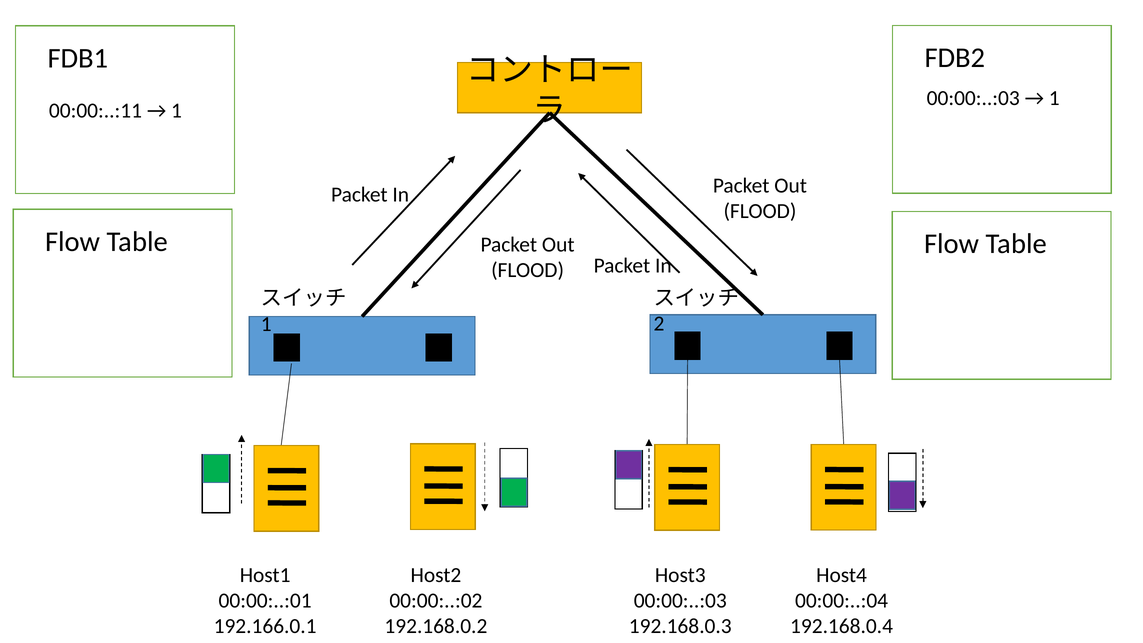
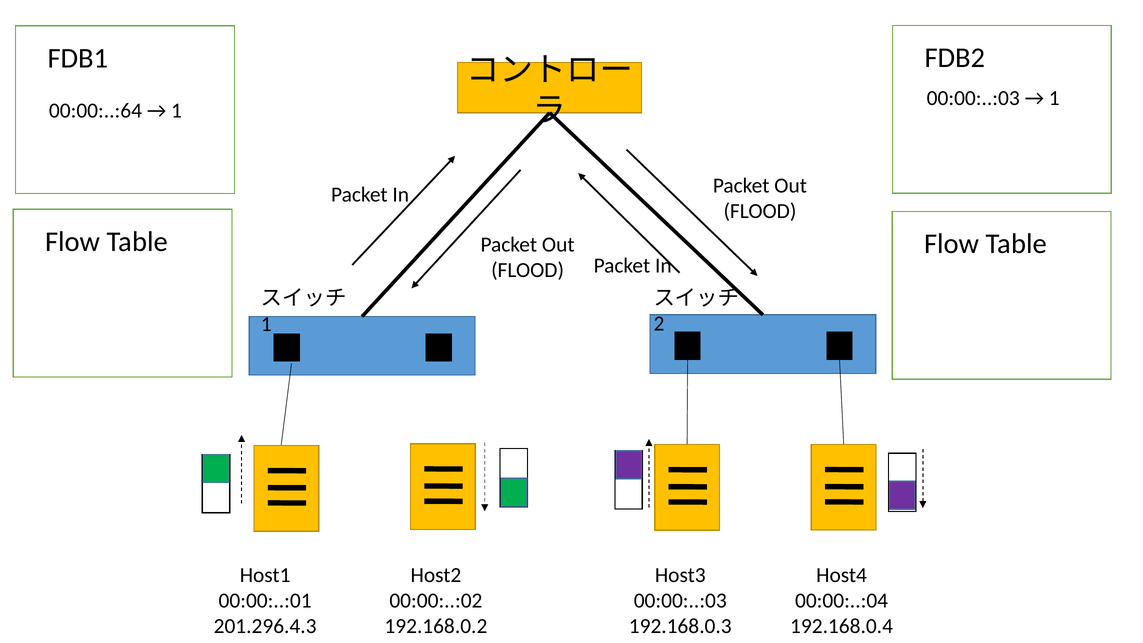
00:00:..:11: 00:00:..:11 -> 00:00:..:64 (95, 111)
192.166.0.1: 192.166.0.1 -> 201.296.4.3 (265, 626)
